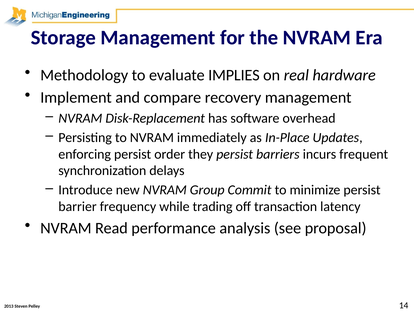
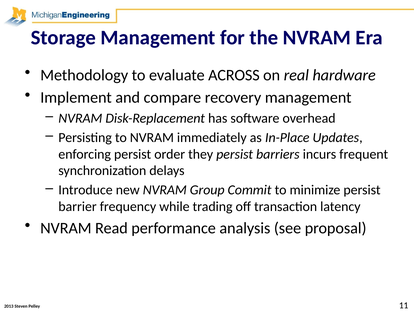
IMPLIES: IMPLIES -> ACROSS (234, 75)
14: 14 -> 11 (404, 305)
